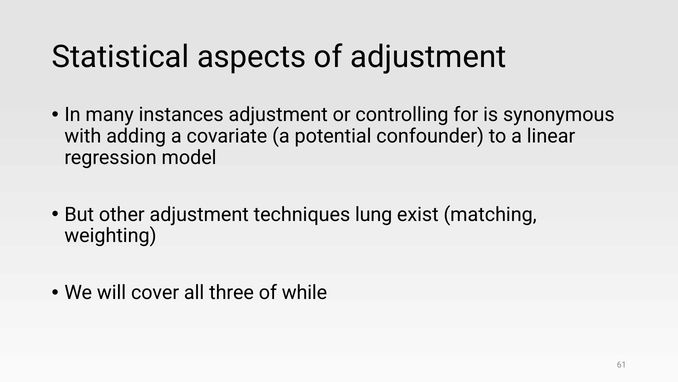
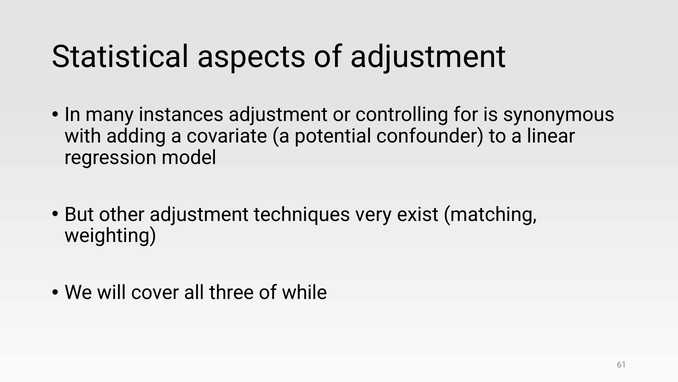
lung: lung -> very (374, 214)
